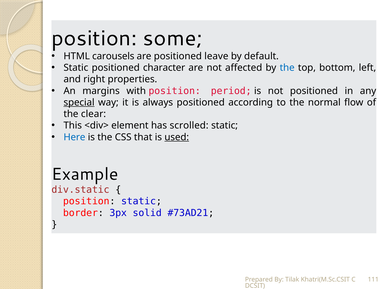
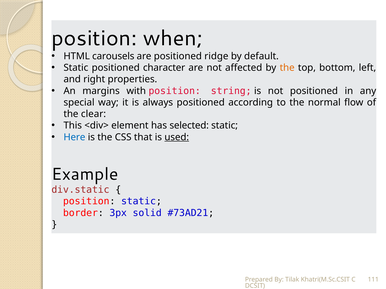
some: some -> when (173, 38)
leave: leave -> ridge (216, 56)
the colour: blue -> orange (287, 68)
period: period -> string (231, 91)
special underline: present -> none (79, 103)
scrolled: scrolled -> selected (189, 126)
